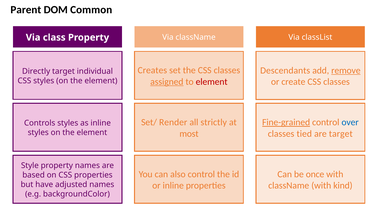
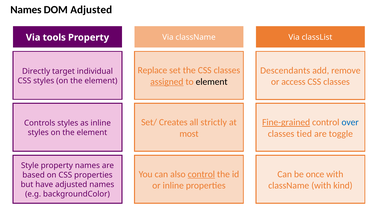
Parent: Parent -> Names (26, 10)
DOM Common: Common -> Adjusted (91, 10)
class: class -> tools (54, 37)
Creates: Creates -> Replace (152, 70)
remove underline: present -> none (346, 70)
element colour: red -> black (212, 82)
create: create -> access (293, 82)
Render: Render -> Creates (173, 122)
are target: target -> toggle (341, 133)
control underline: none -> present (201, 174)
